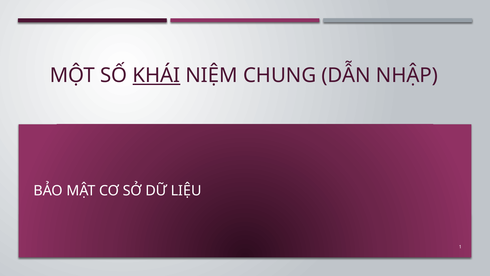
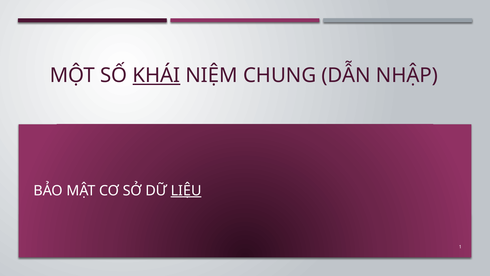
LIỆU underline: none -> present (186, 190)
